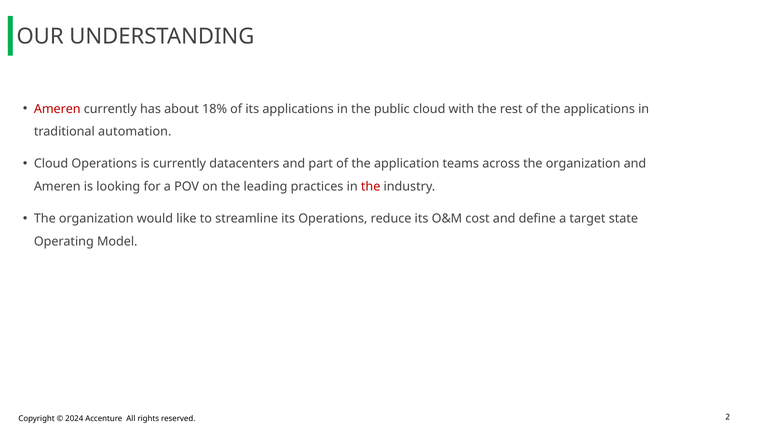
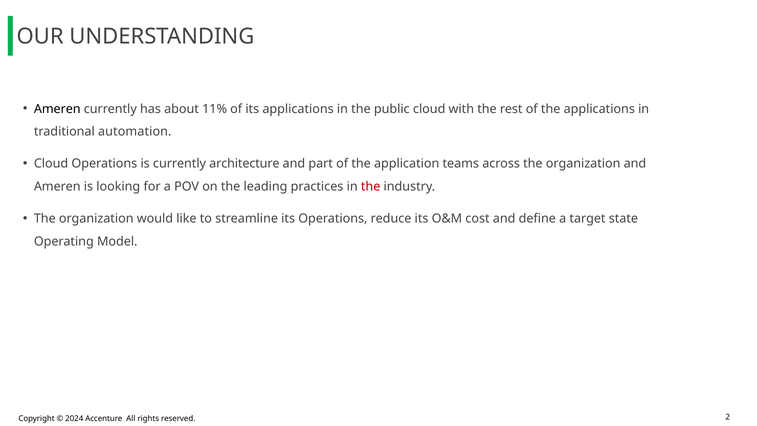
Ameren colour: red -> black (57, 109)
18%: 18% -> 11% (215, 109)
datacenters: datacenters -> architecture (244, 164)
